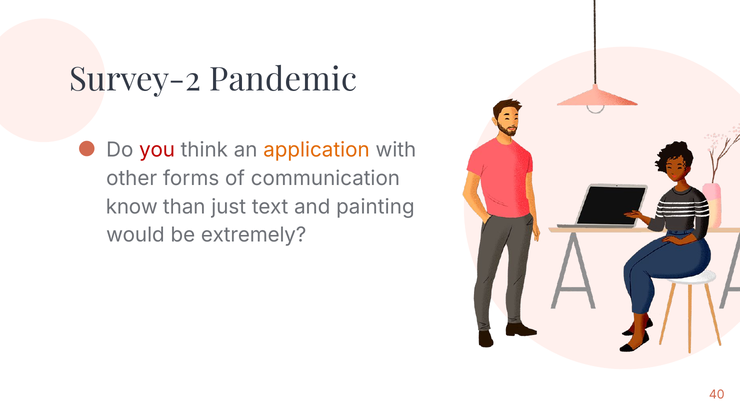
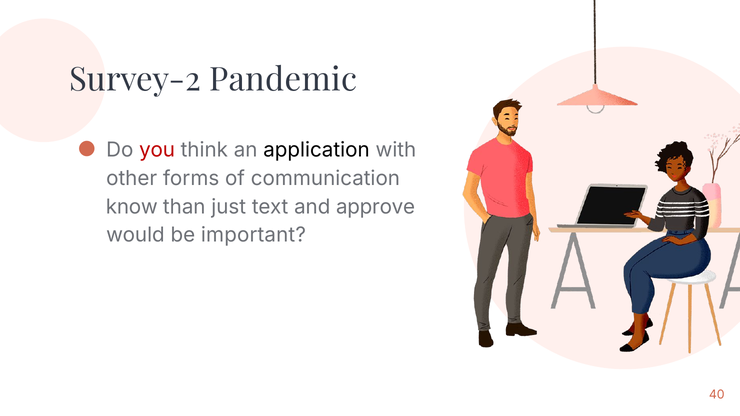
application colour: orange -> black (316, 150)
painting: painting -> approve (376, 207)
extremely: extremely -> important (253, 235)
